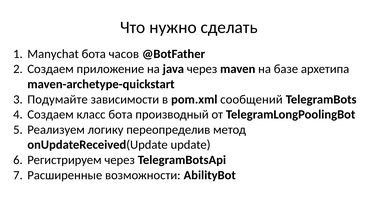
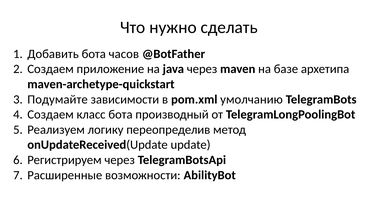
Manyсhat: Manyсhat -> Добавить (53, 54)
сообщений: сообщений -> умолчанию (251, 99)
